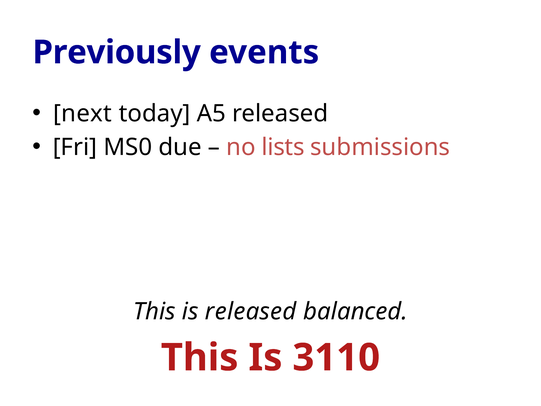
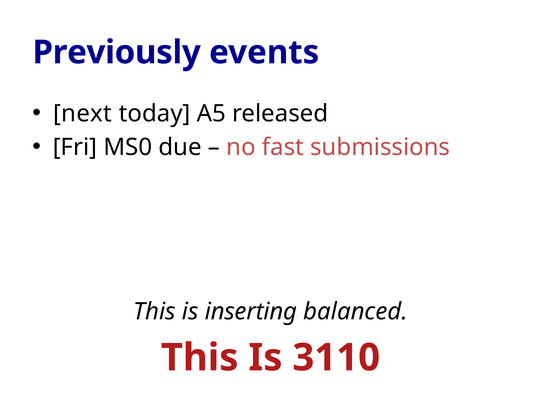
lists: lists -> fast (283, 147)
is released: released -> inserting (251, 311)
